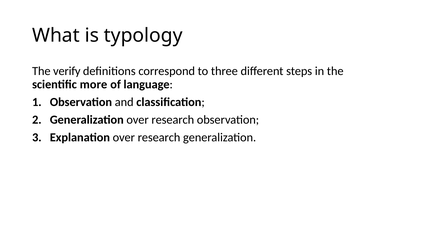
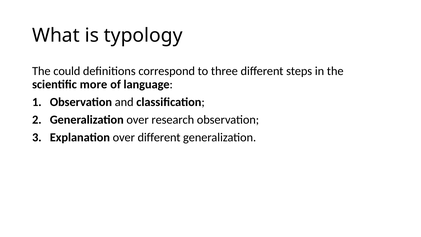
verify: verify -> could (67, 71)
Explanation over research: research -> different (159, 137)
